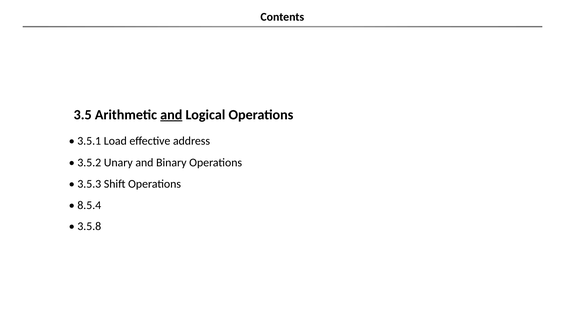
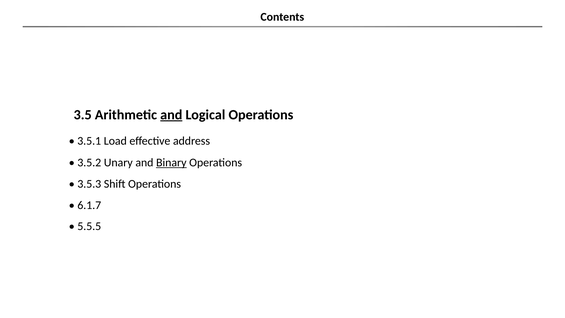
Binary underline: none -> present (171, 163)
8.5.4: 8.5.4 -> 6.1.7 (89, 205)
3.5.8: 3.5.8 -> 5.5.5 (89, 226)
